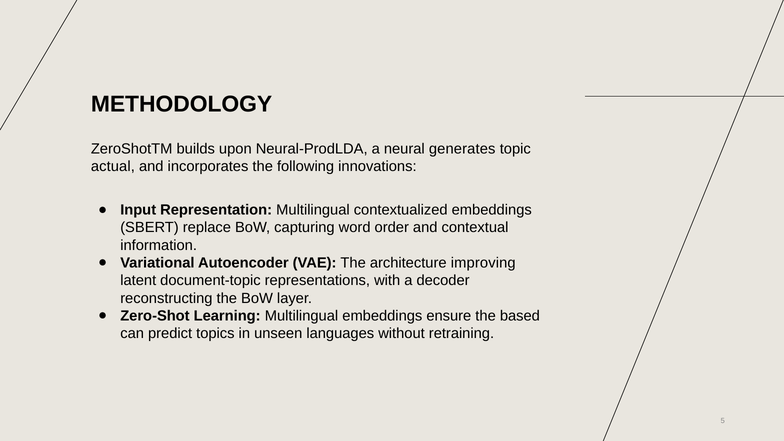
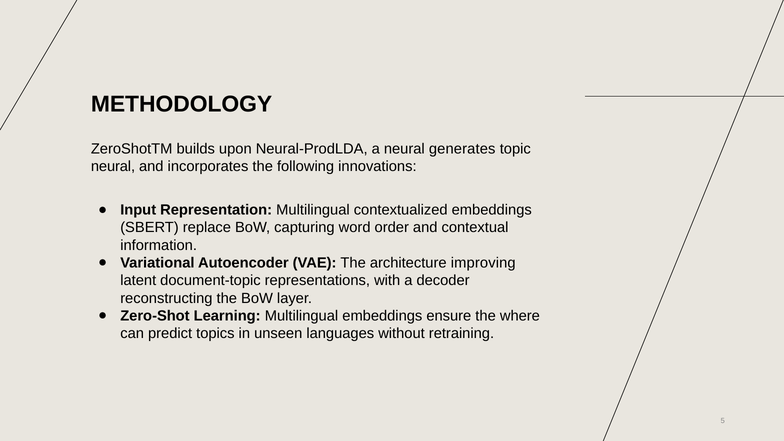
actual: actual -> neural (113, 167)
based: based -> where (520, 316)
